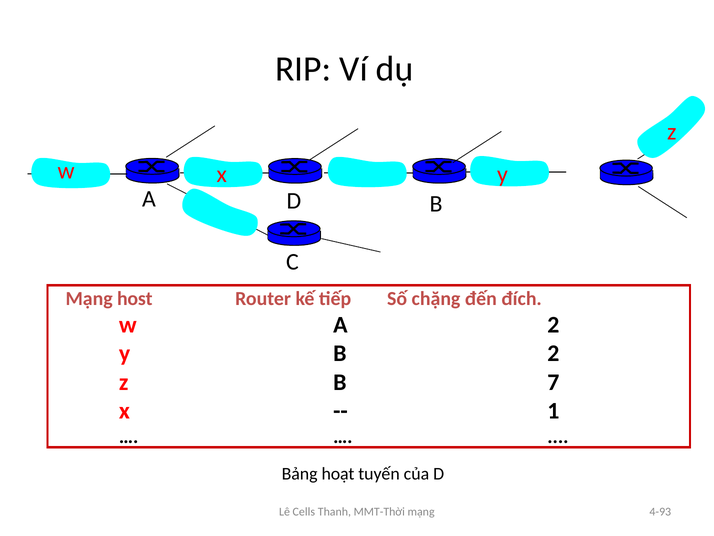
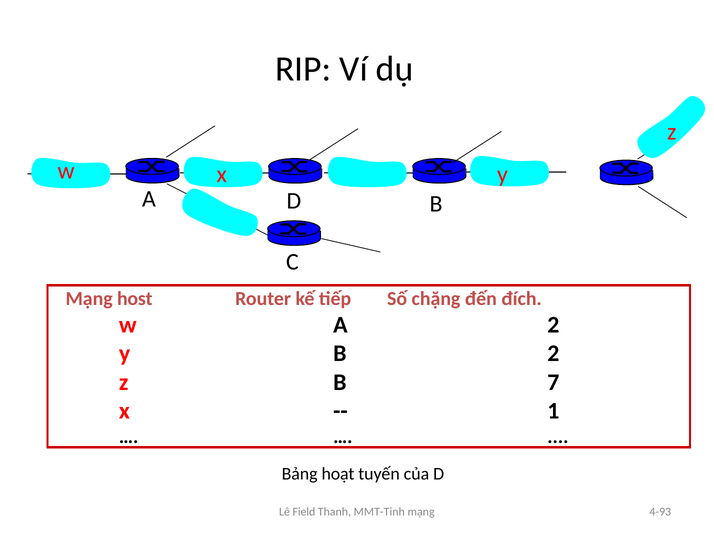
Cells: Cells -> Field (304, 511)
MMT-Thời: MMT-Thời -> MMT-Tinh (379, 511)
